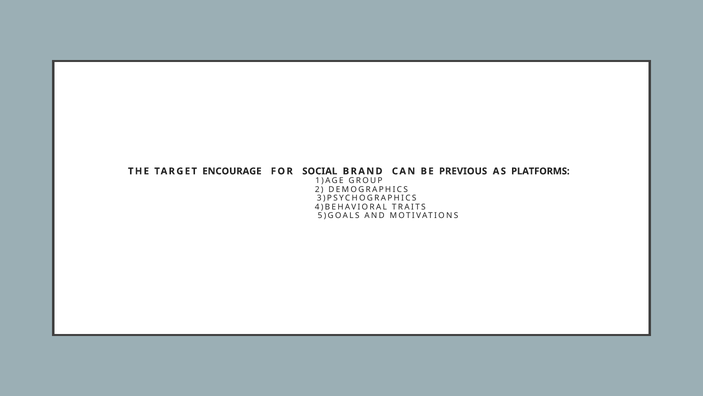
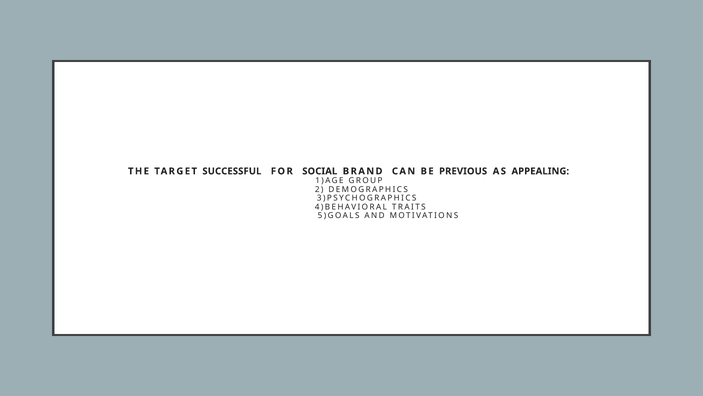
ENCOURAGE: ENCOURAGE -> SUCCESSFUL (232, 171)
PLATFORMS: PLATFORMS -> APPEALING (540, 171)
